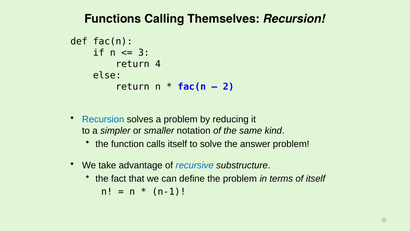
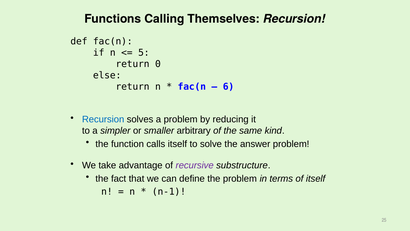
3: 3 -> 5 (144, 53)
4: 4 -> 0 (158, 64)
2: 2 -> 6 (228, 86)
notation: notation -> arbitrary (194, 131)
recursive colour: blue -> purple (195, 165)
